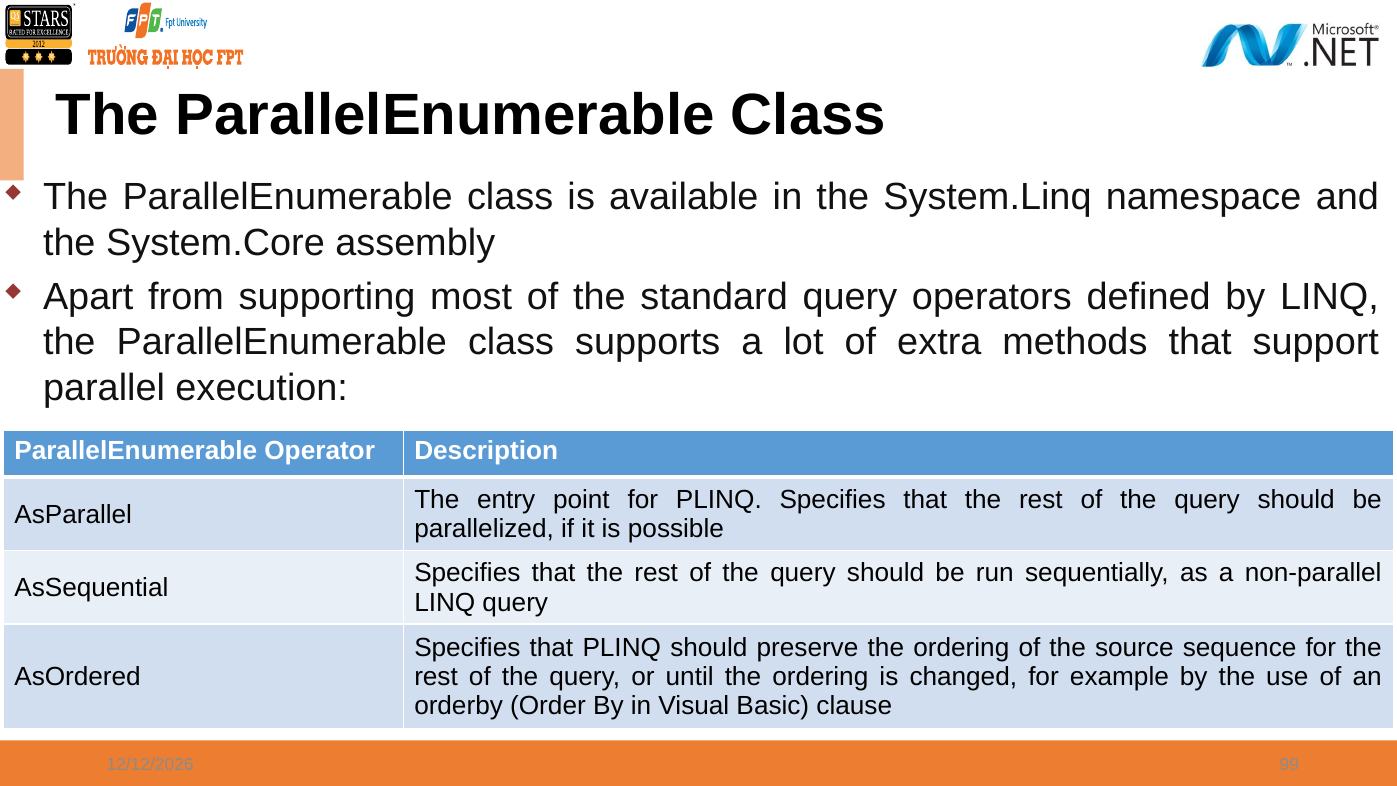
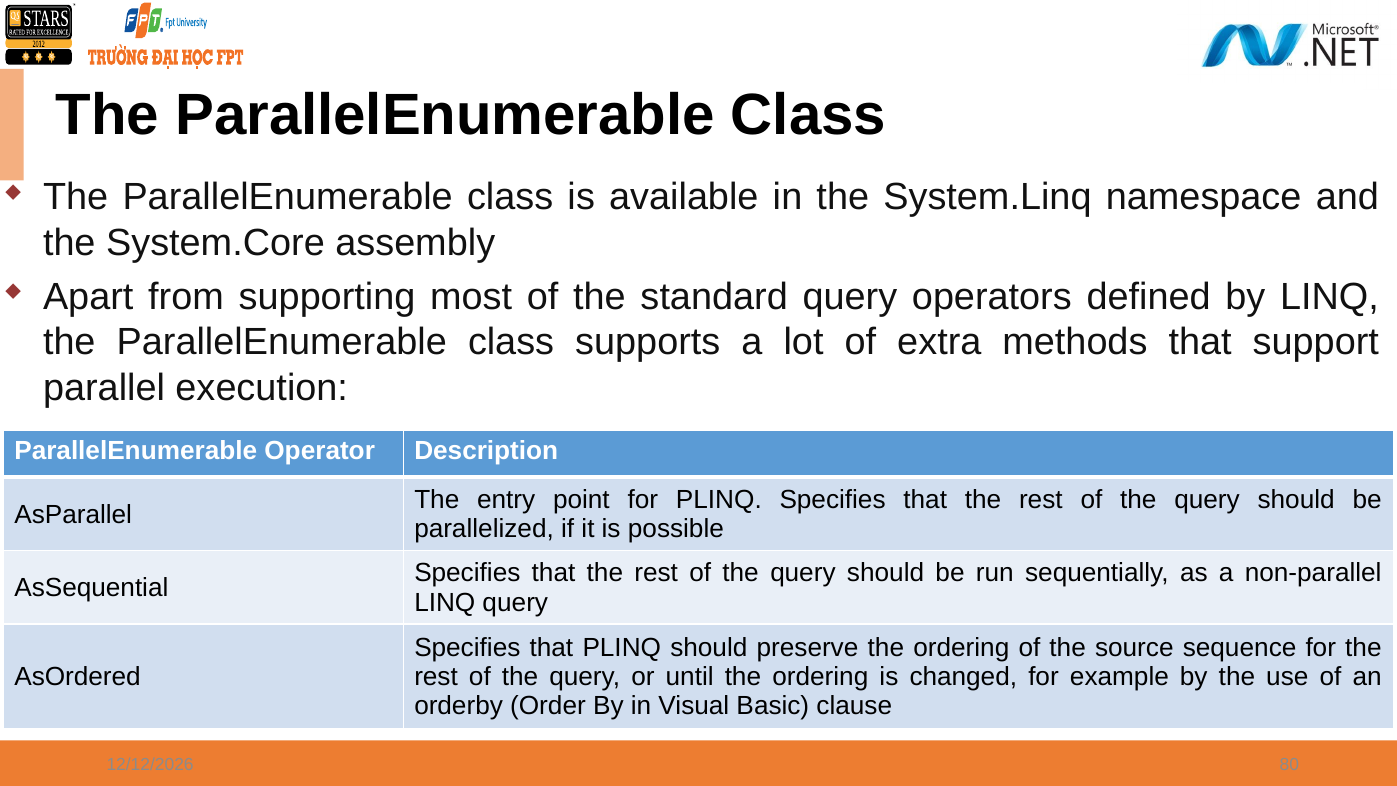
99: 99 -> 80 (1289, 765)
